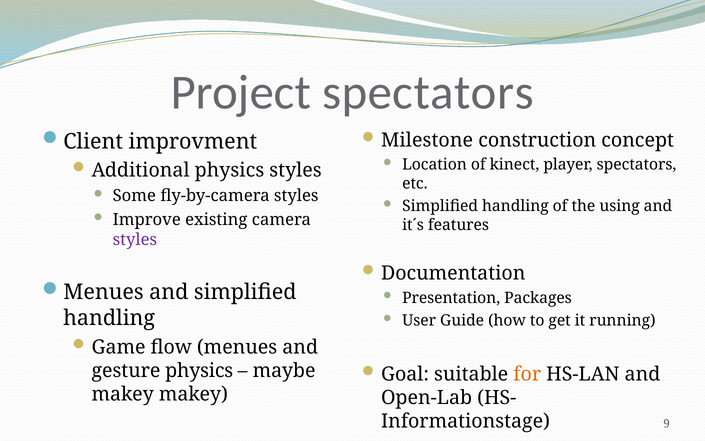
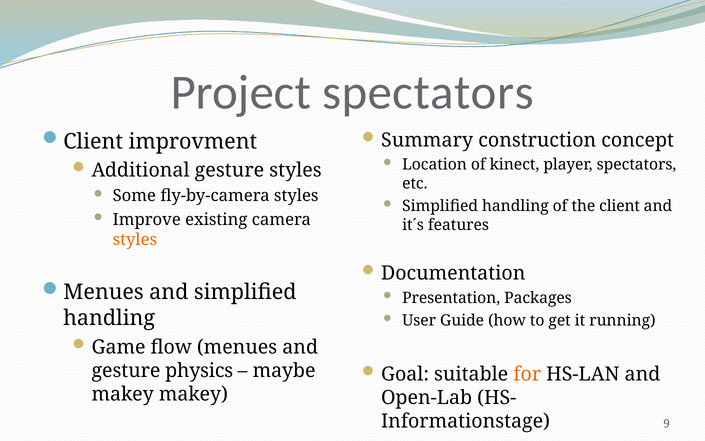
Milestone: Milestone -> Summary (427, 140)
Additional physics: physics -> gesture (229, 170)
the using: using -> client (620, 206)
styles colour: purple -> orange (135, 240)
